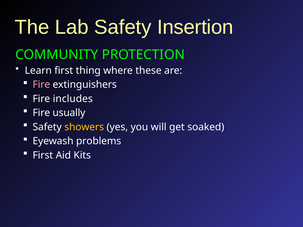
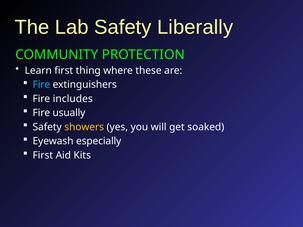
Insertion: Insertion -> Liberally (195, 27)
Fire colour: pink -> light blue (41, 85)
problems: problems -> especially (99, 141)
